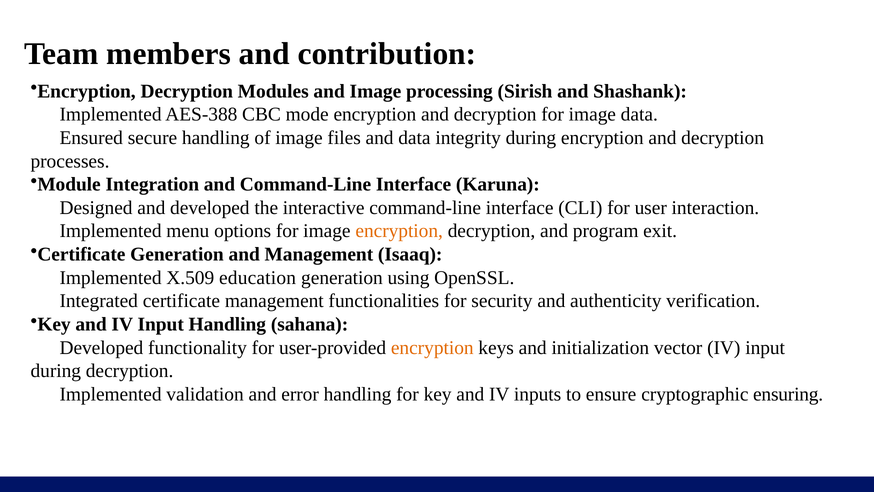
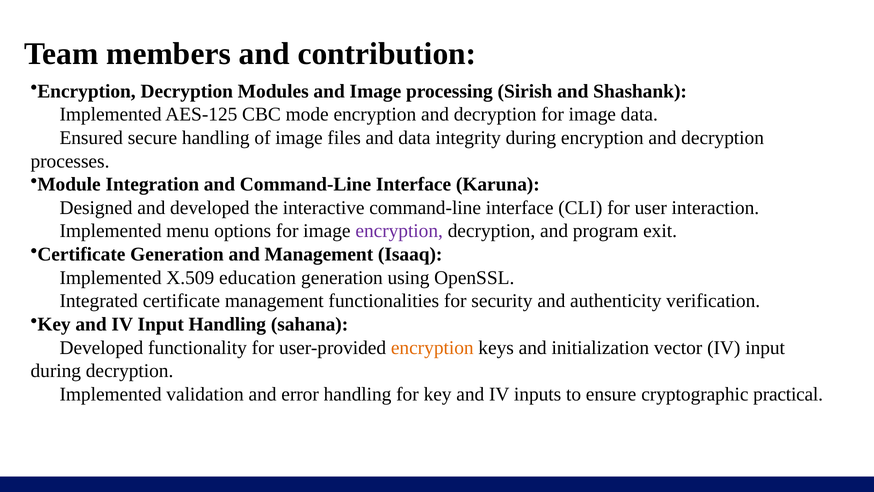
AES-388: AES-388 -> AES-125 (201, 114)
encryption colour: orange -> purple (399, 231)
ensuring: ensuring -> practical (788, 394)
